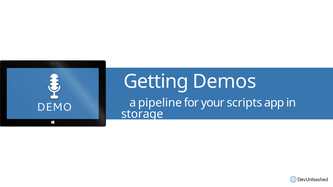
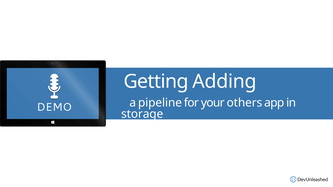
Demos: Demos -> Adding (225, 82)
scripts: scripts -> others (244, 103)
